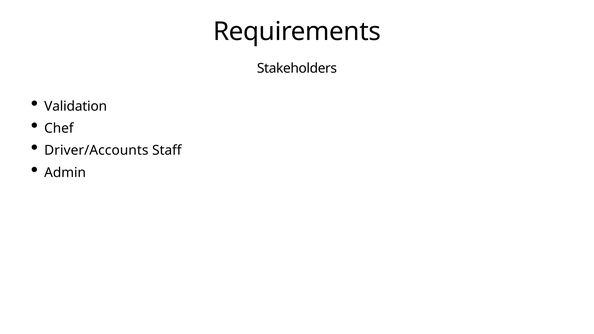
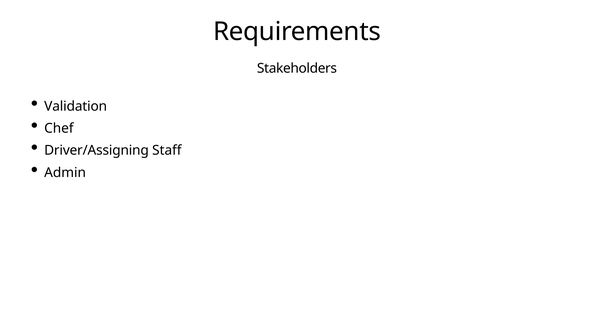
Driver/Accounts: Driver/Accounts -> Driver/Assigning (96, 151)
